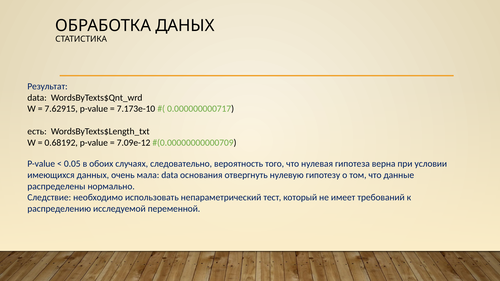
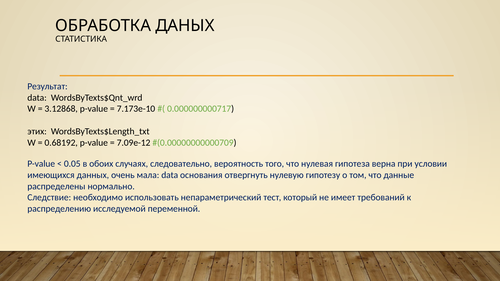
7.62915: 7.62915 -> 3.12868 (61, 109)
есть: есть -> этих (37, 131)
